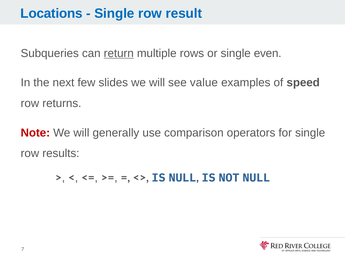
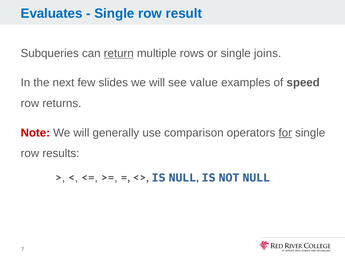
Locations: Locations -> Evaluates (52, 13)
even: even -> joins (268, 53)
for underline: none -> present (285, 133)
